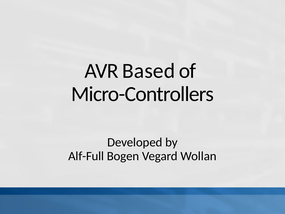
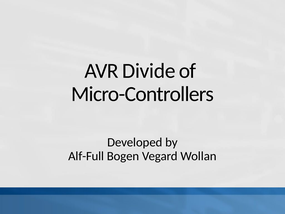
Based: Based -> Divide (149, 71)
